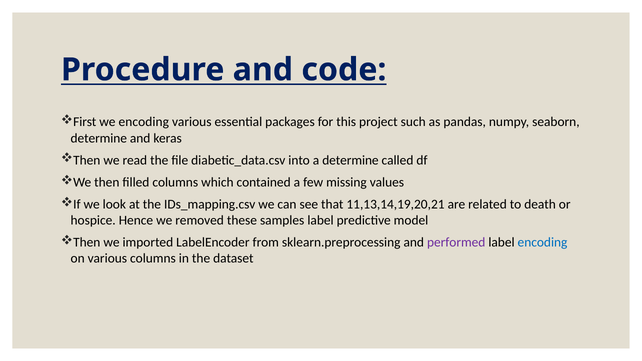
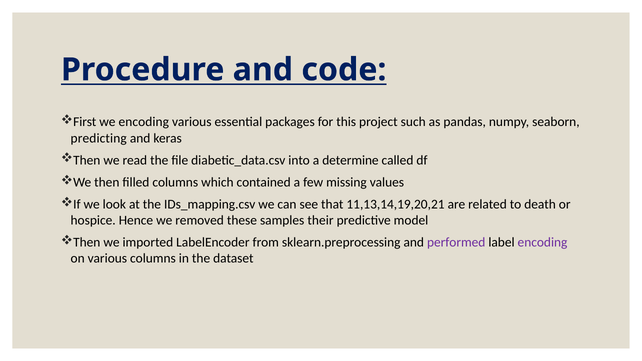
determine: determine -> predicting (99, 138)
samples label: label -> their (320, 220)
encoding colour: blue -> purple (543, 243)
